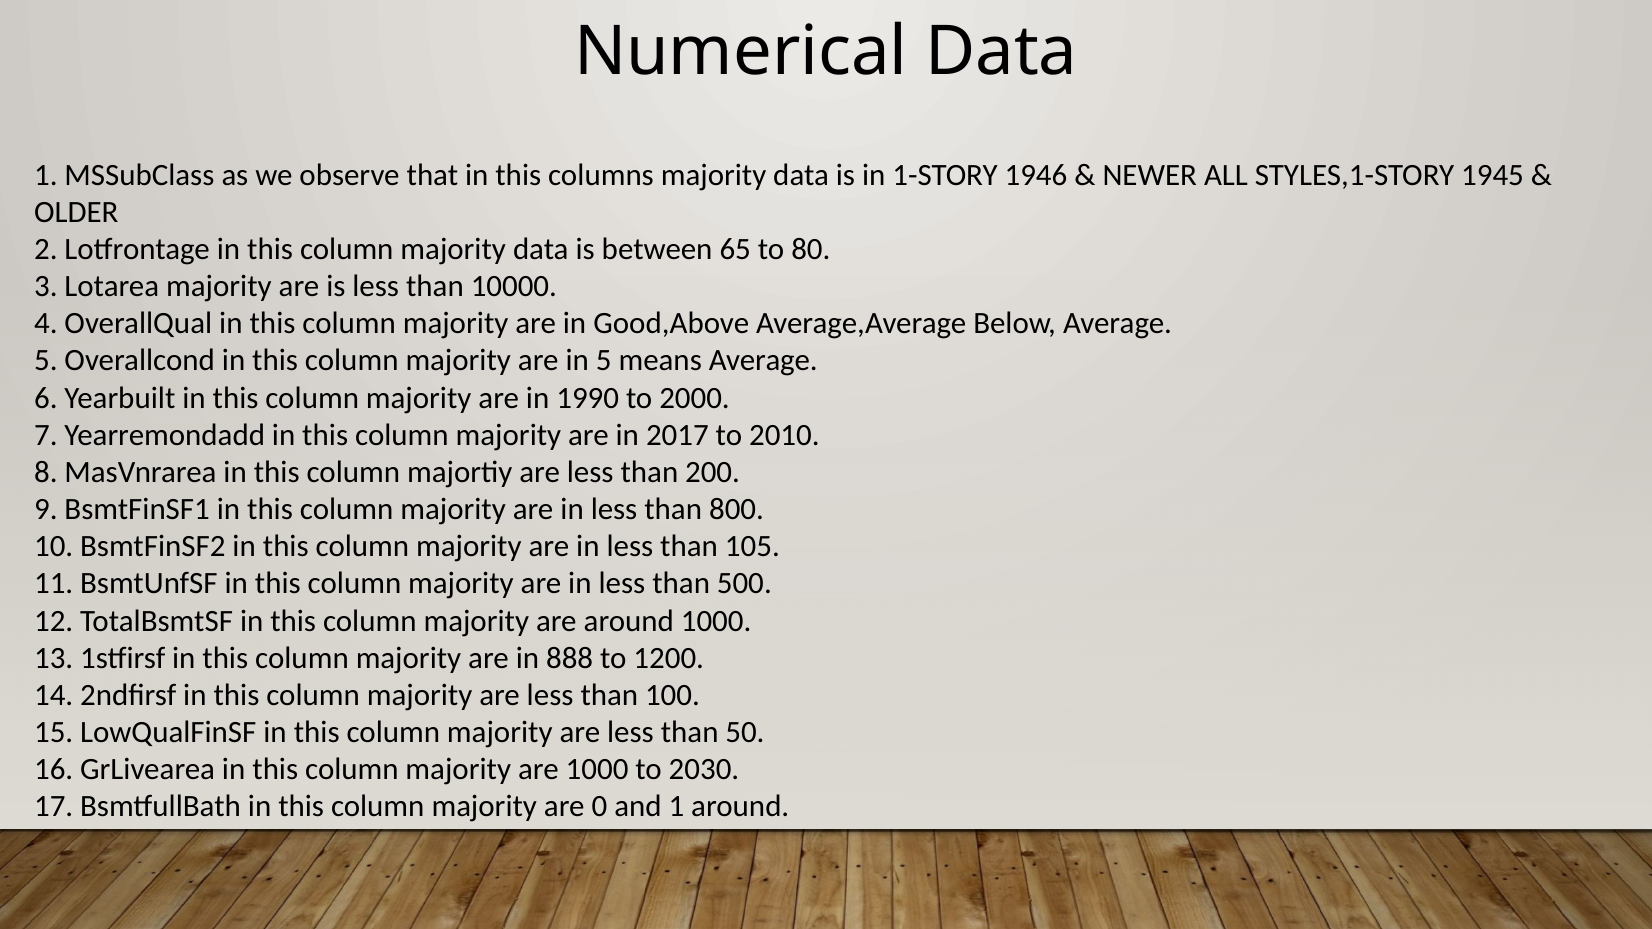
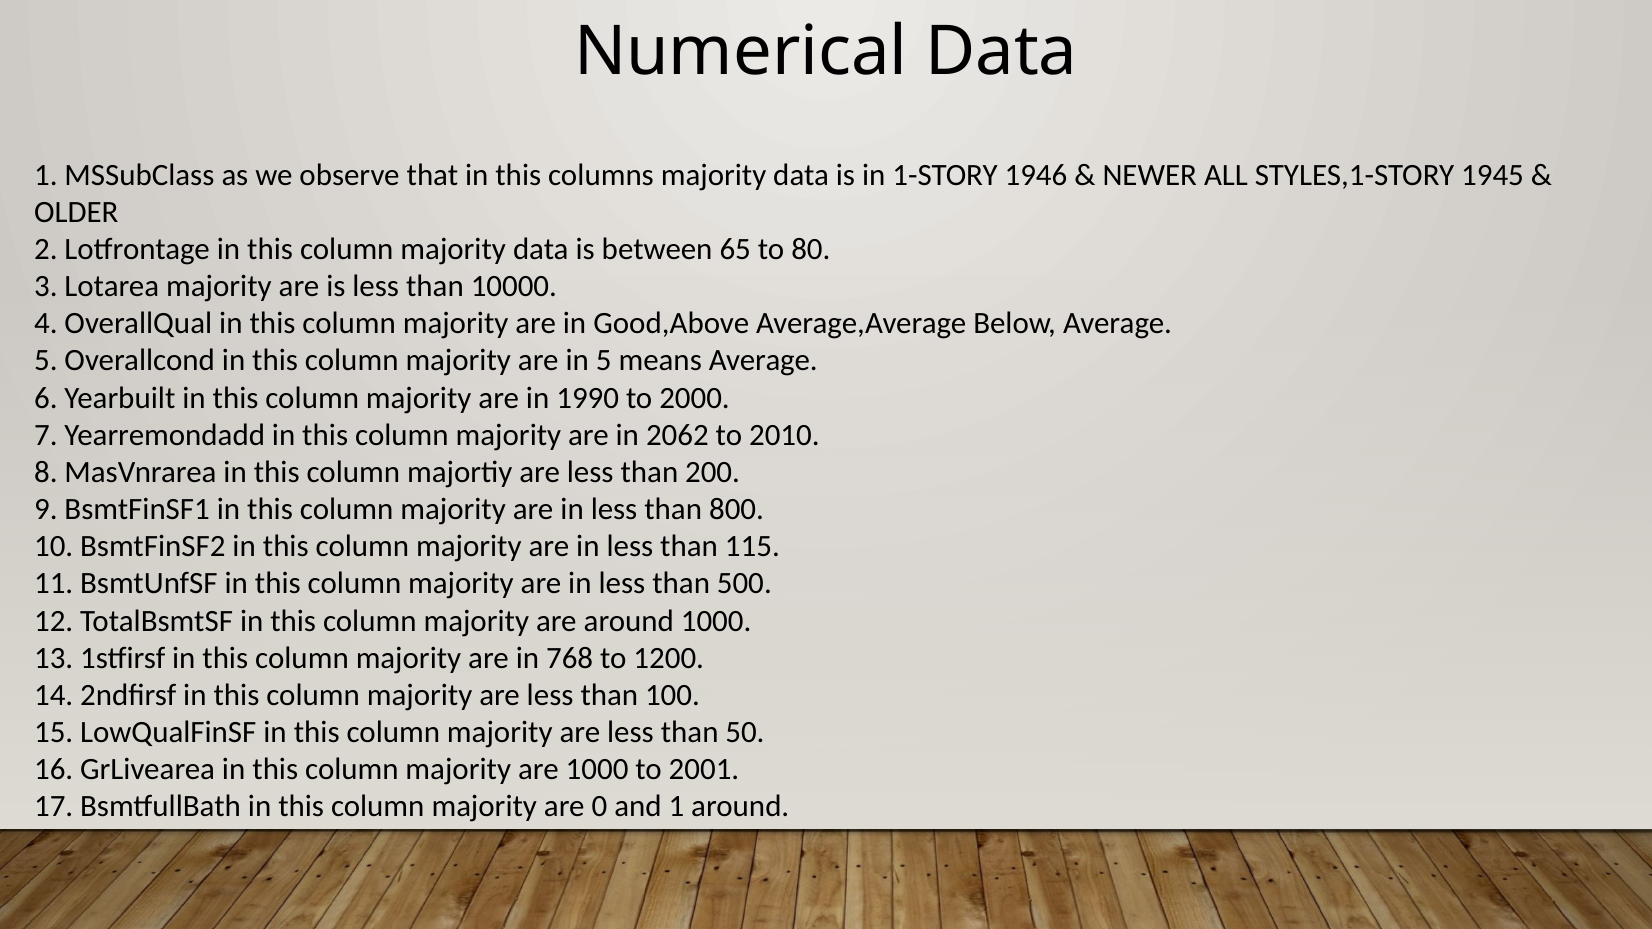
2017: 2017 -> 2062 (677, 435)
105: 105 -> 115 (752, 547)
888: 888 -> 768 (570, 658)
2030: 2030 -> 2001 (704, 770)
